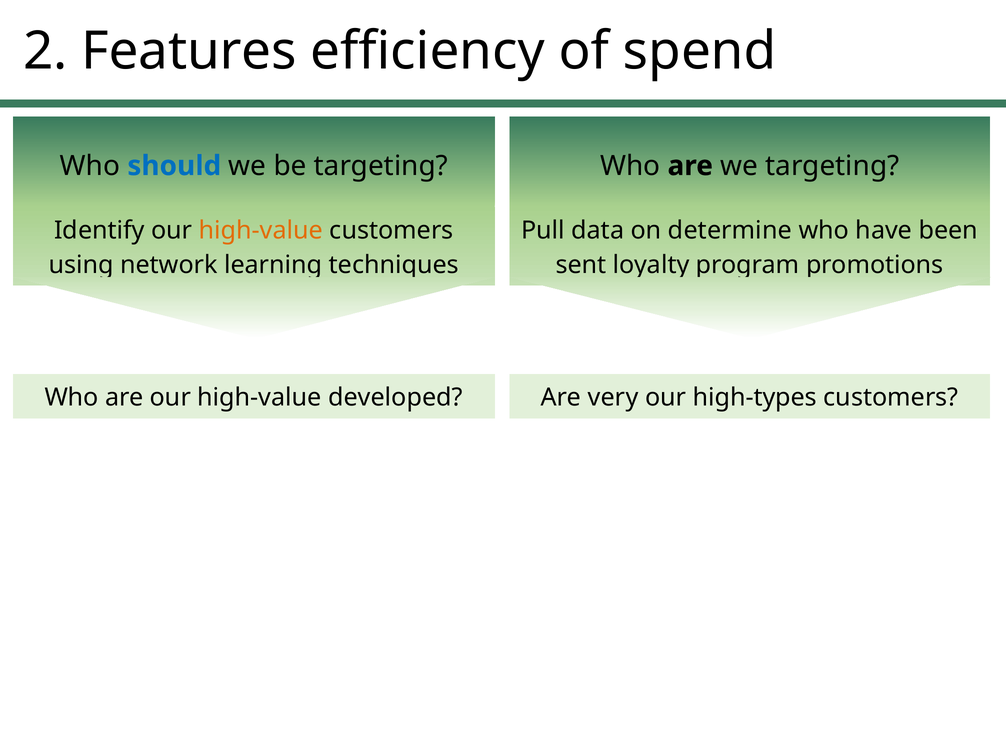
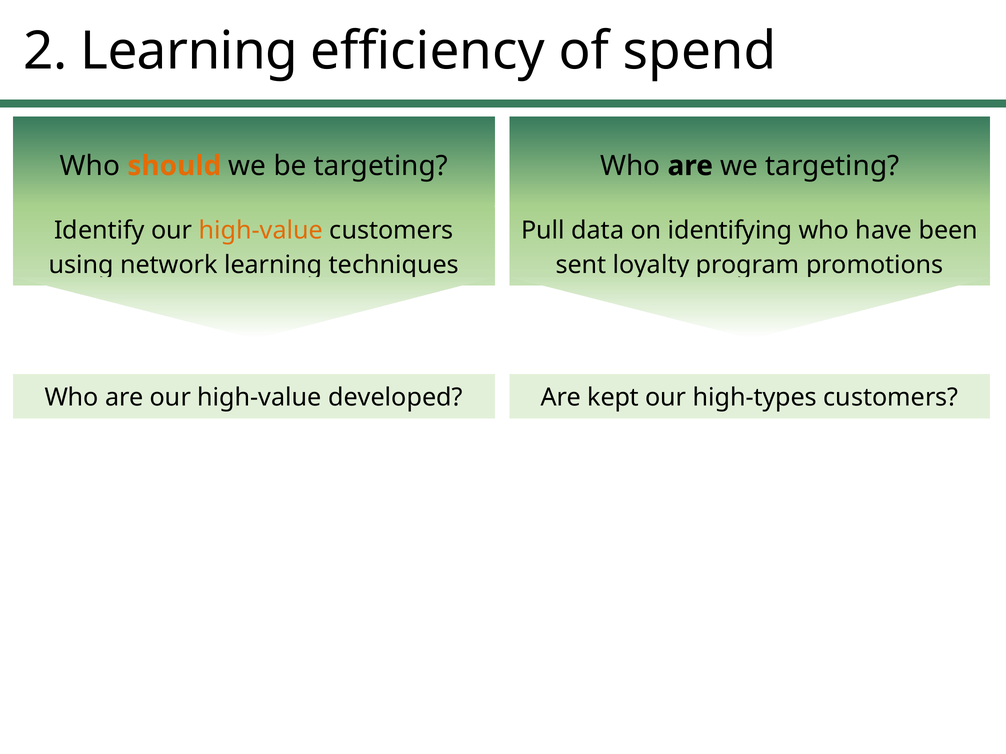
2 Features: Features -> Learning (189, 51)
should colour: blue -> orange (174, 166)
determine: determine -> identifying (730, 231)
very: very -> kept (613, 398)
